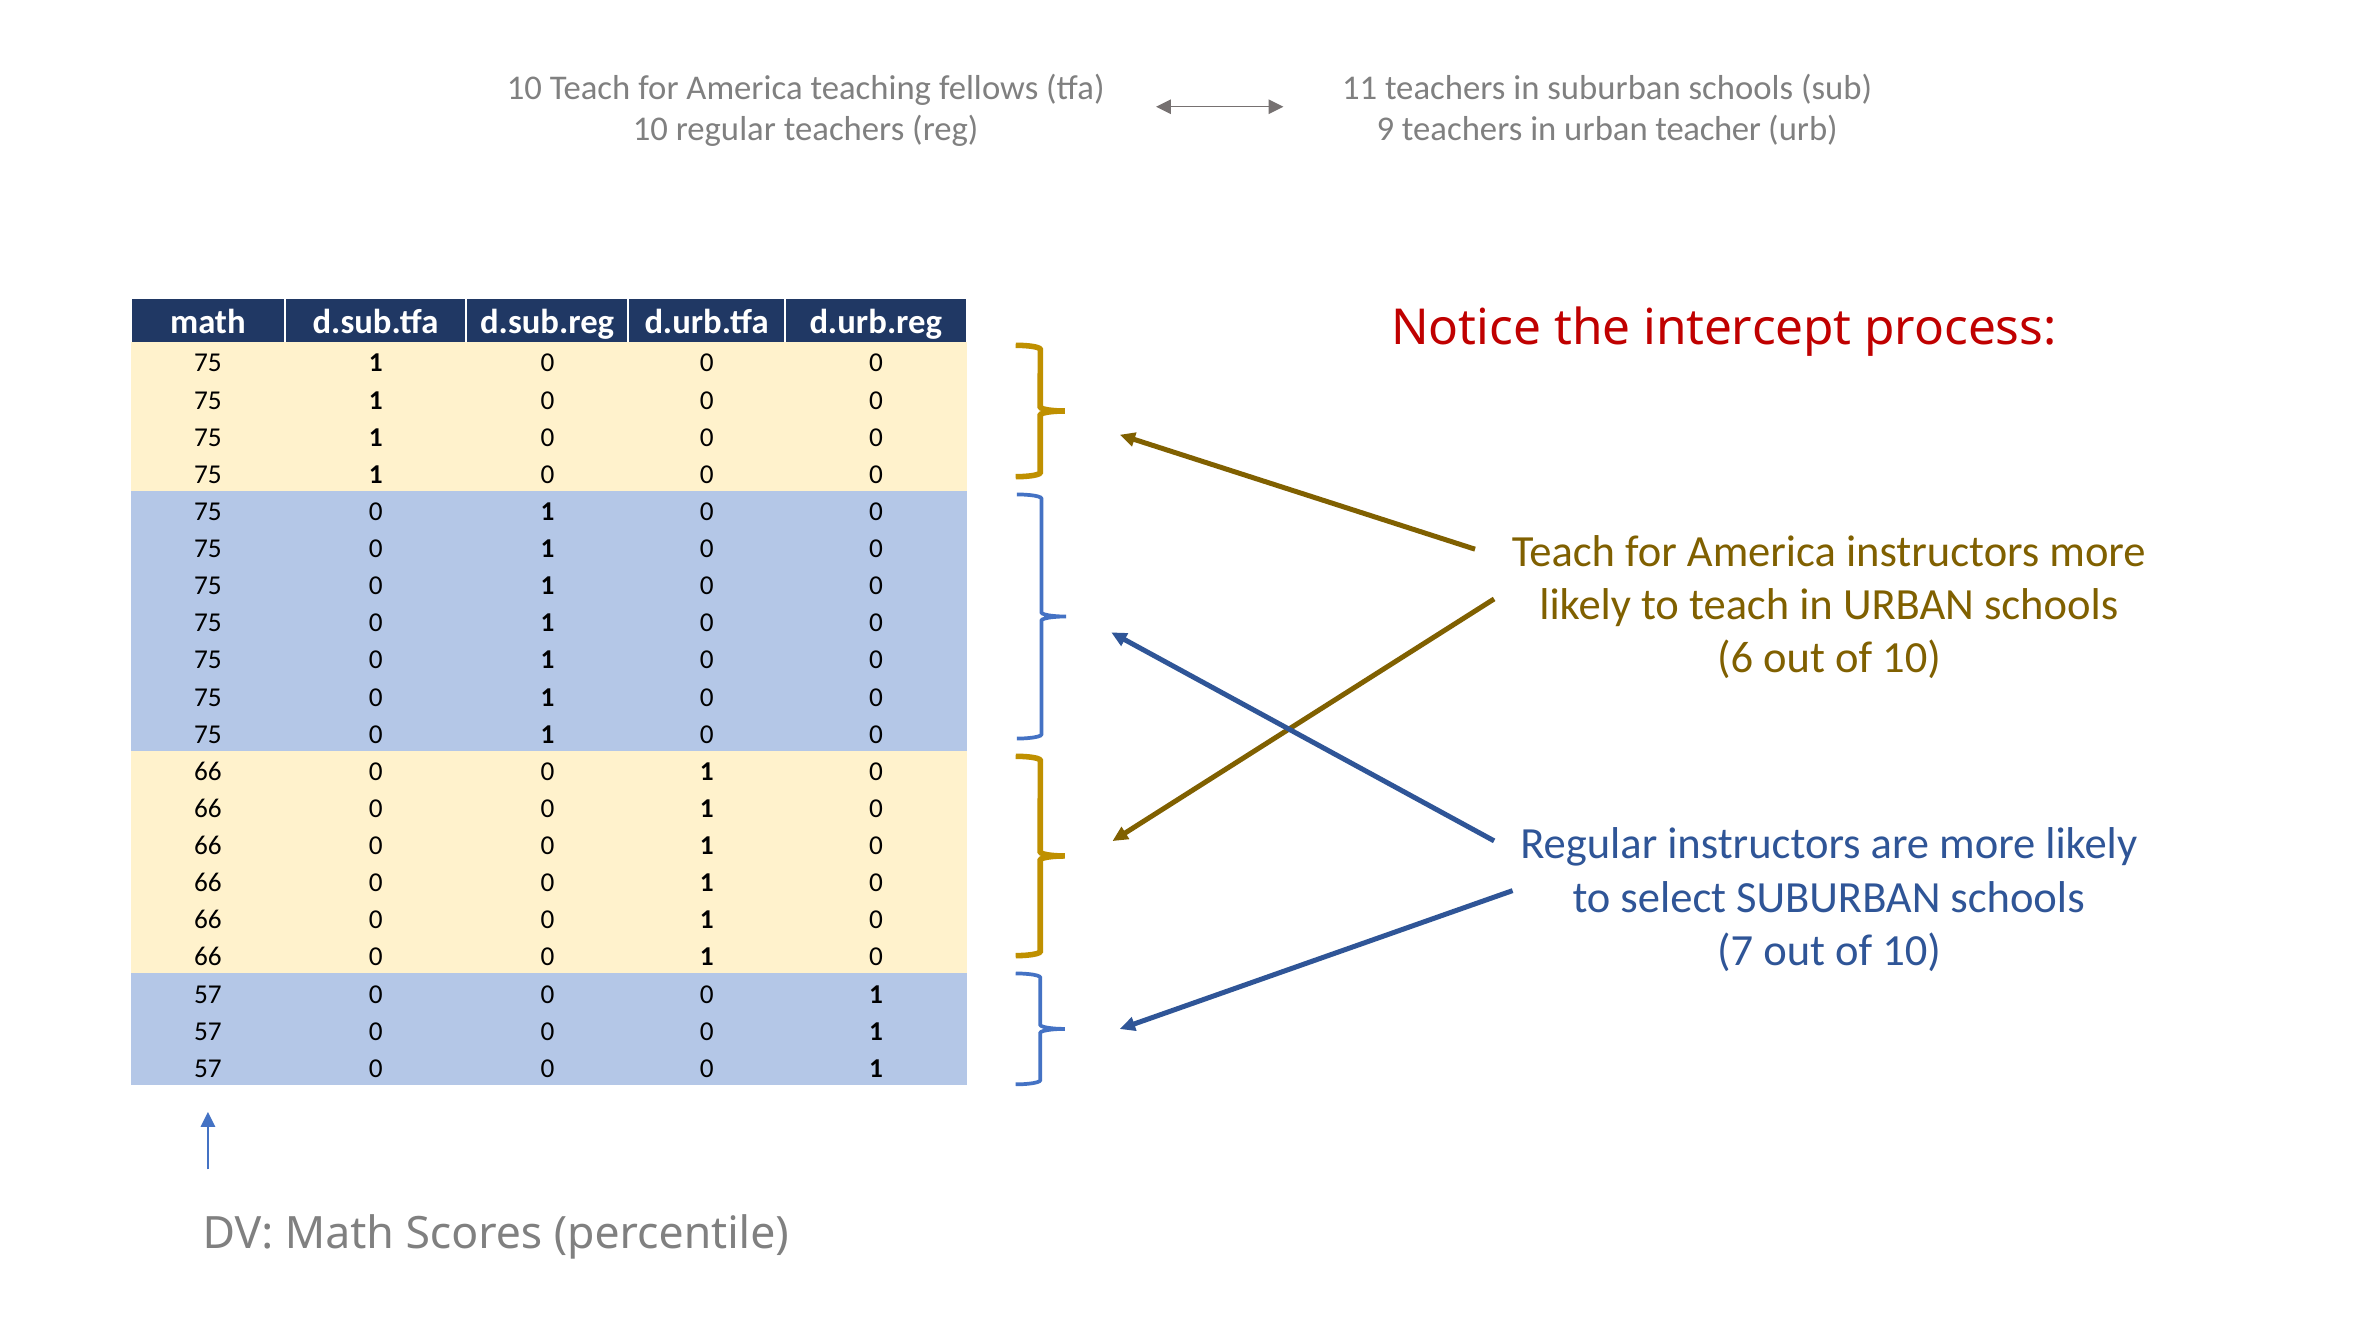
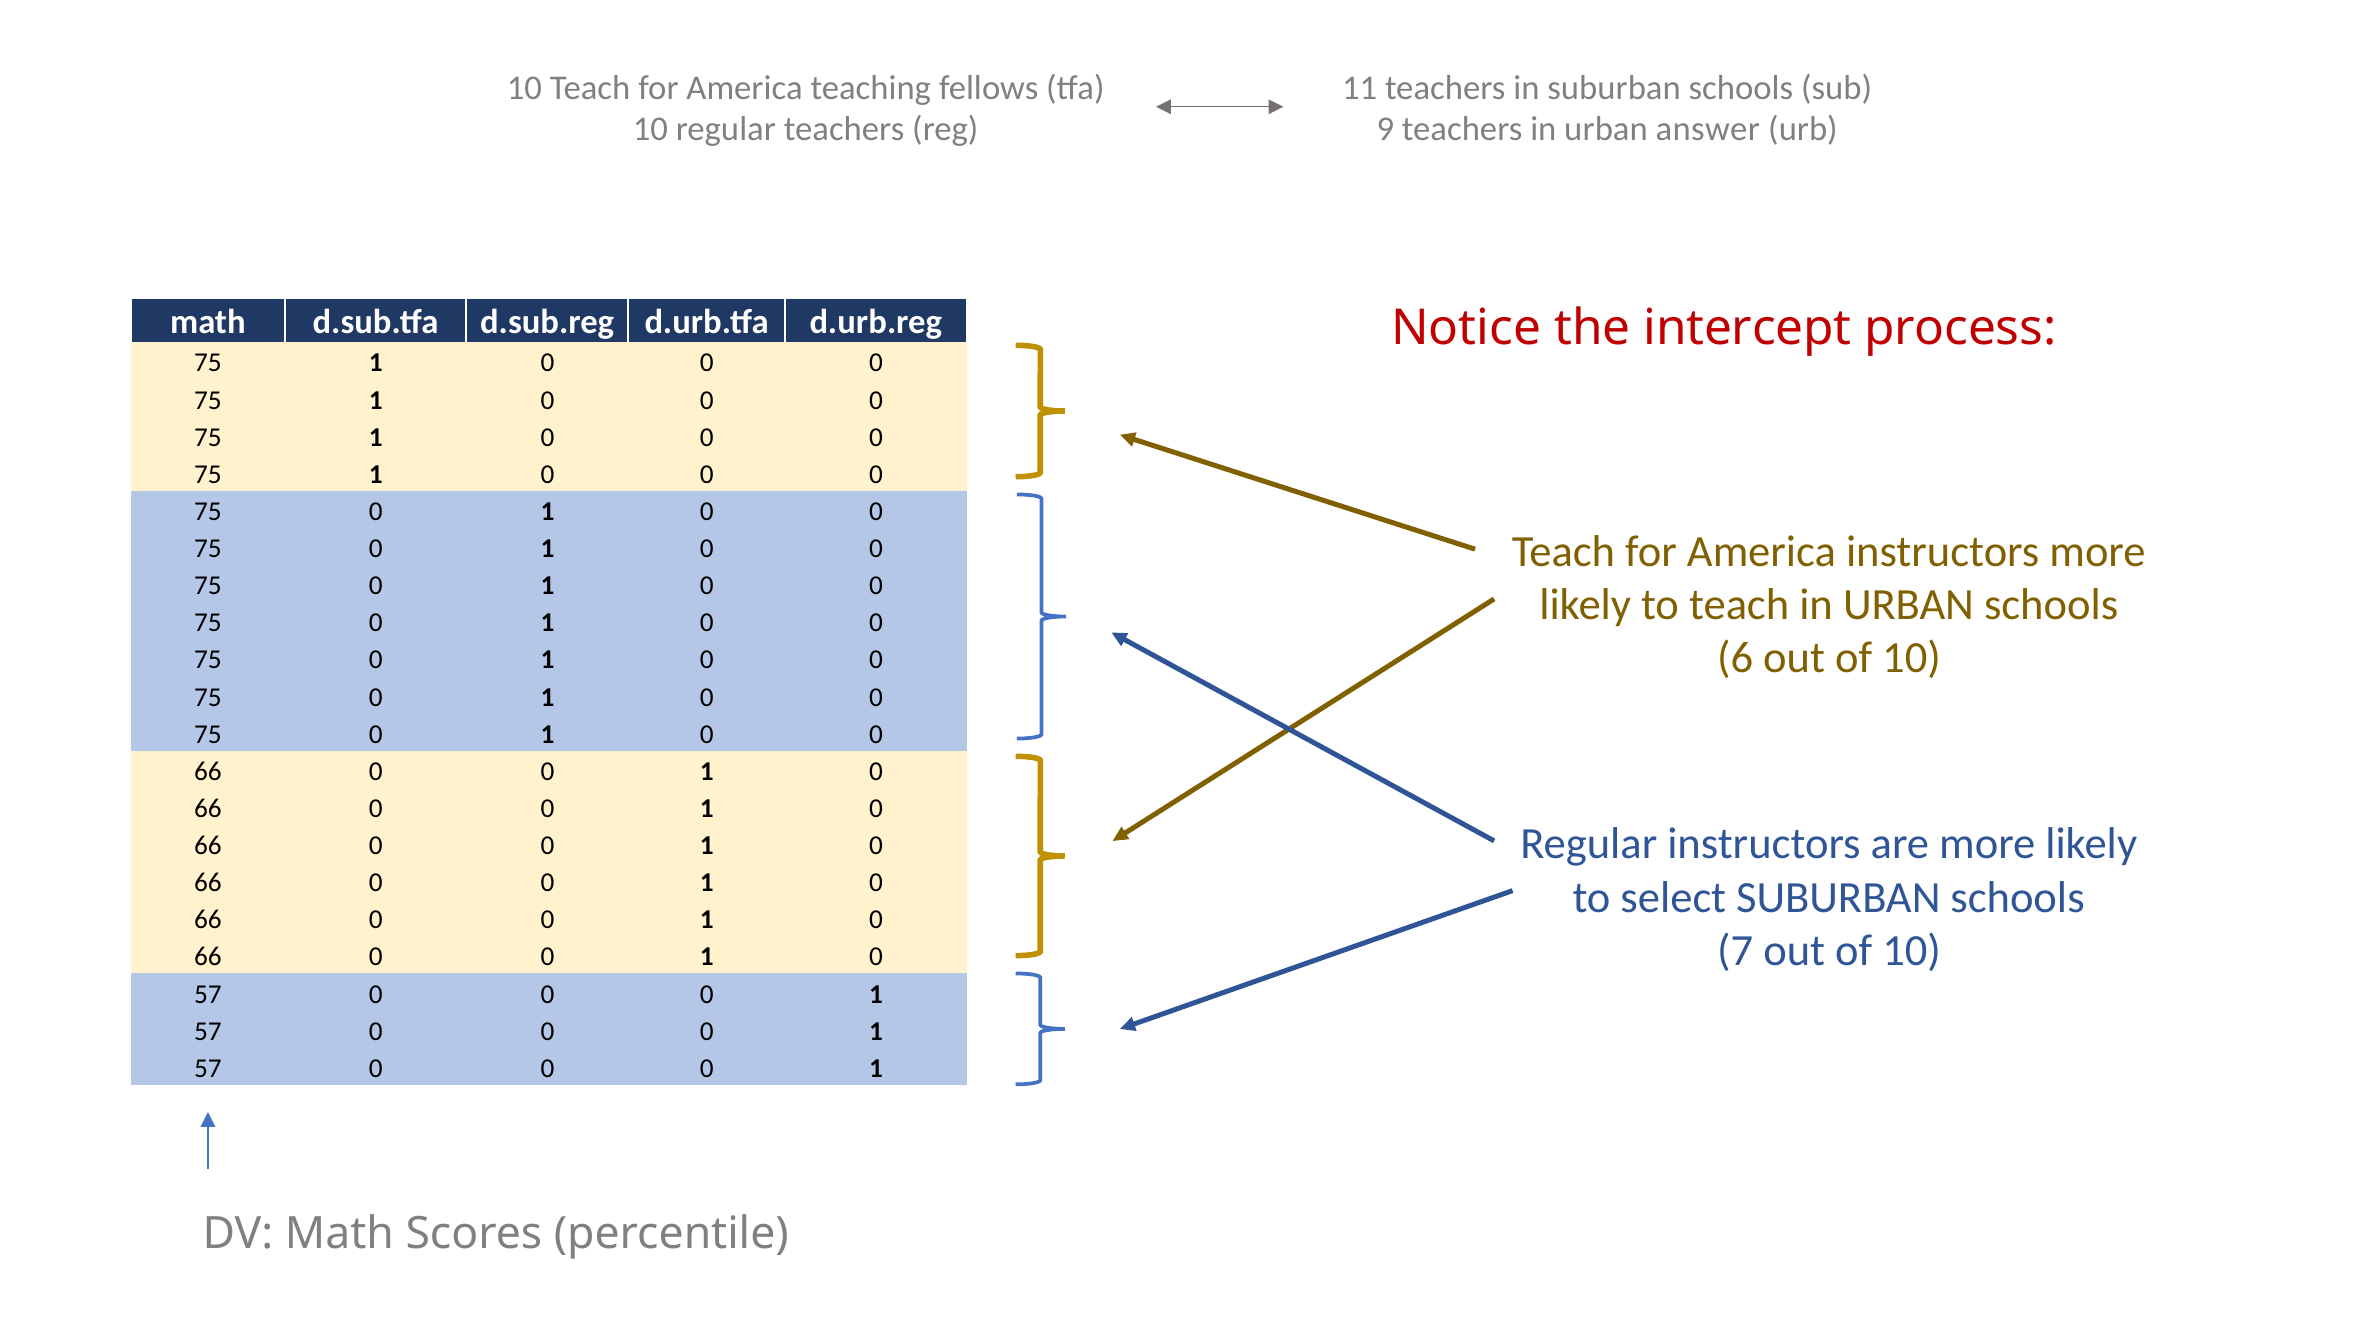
teacher: teacher -> answer (1708, 129)
